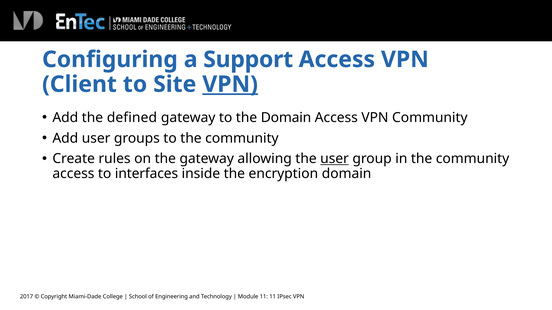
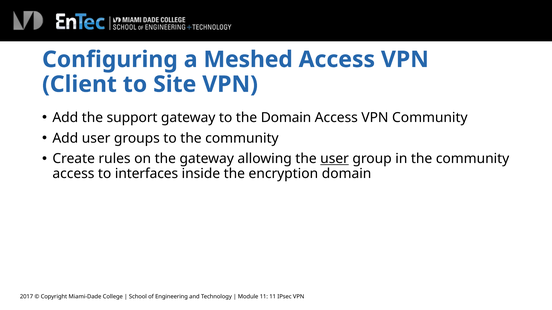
Support: Support -> Meshed (248, 60)
VPN underline: present -> none (230, 84)
defined: defined -> support (132, 118)
